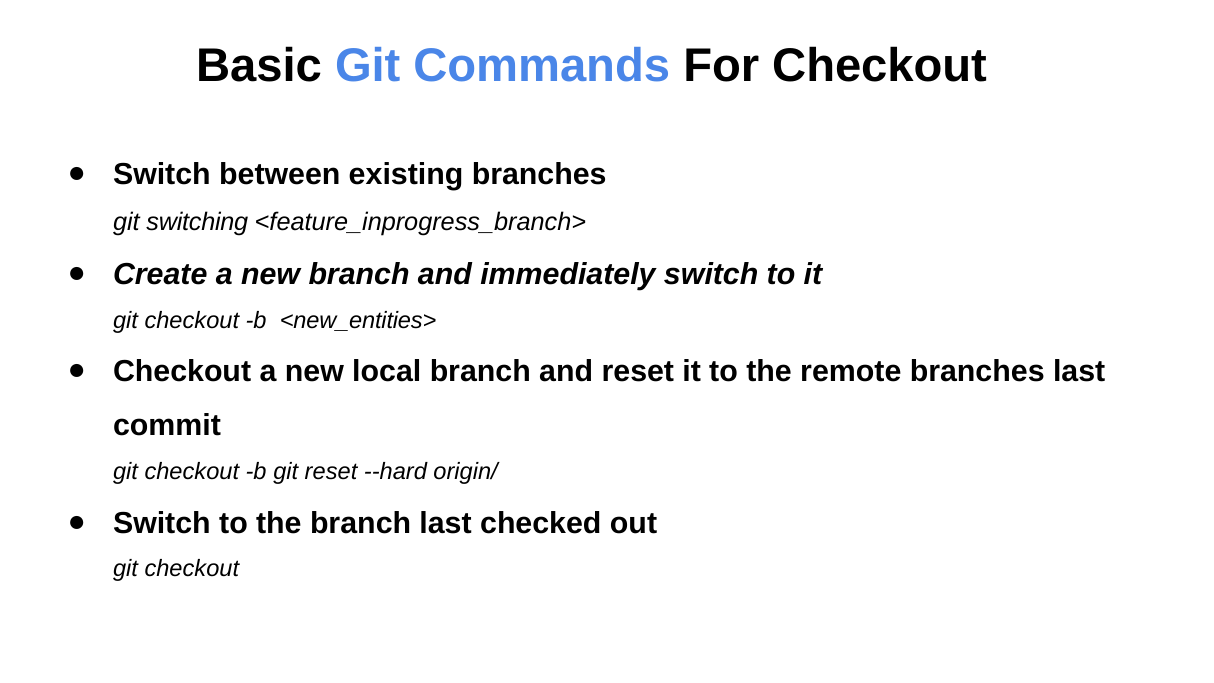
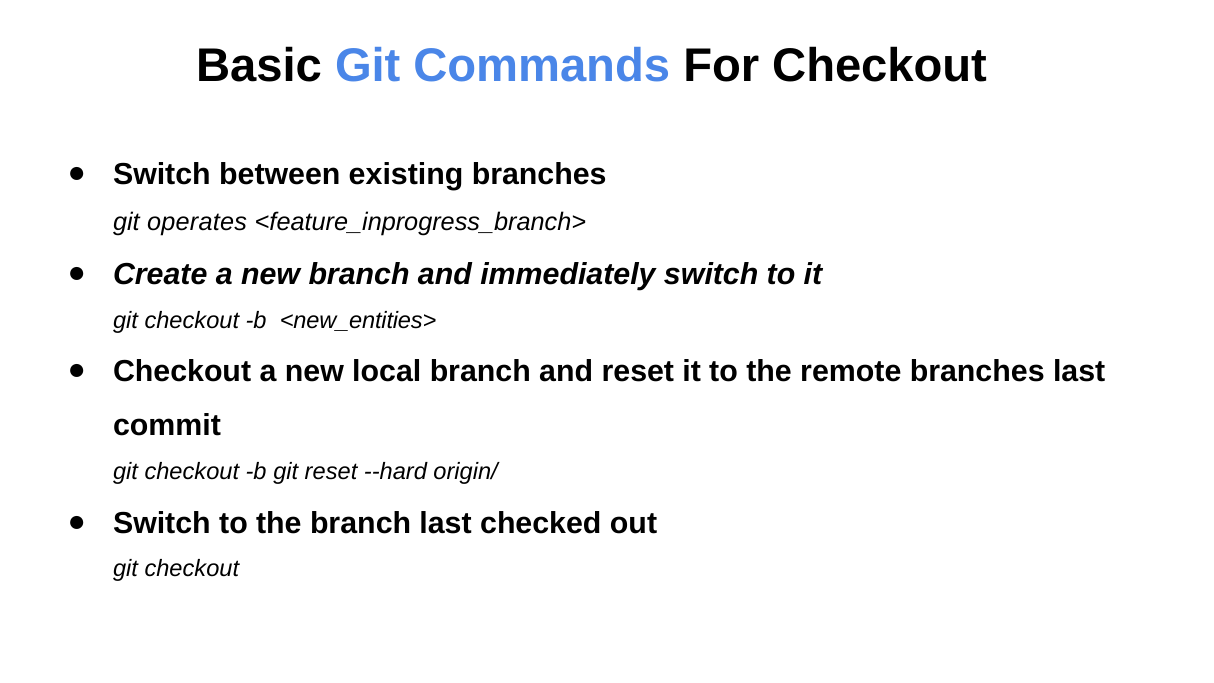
switching: switching -> operates (197, 222)
